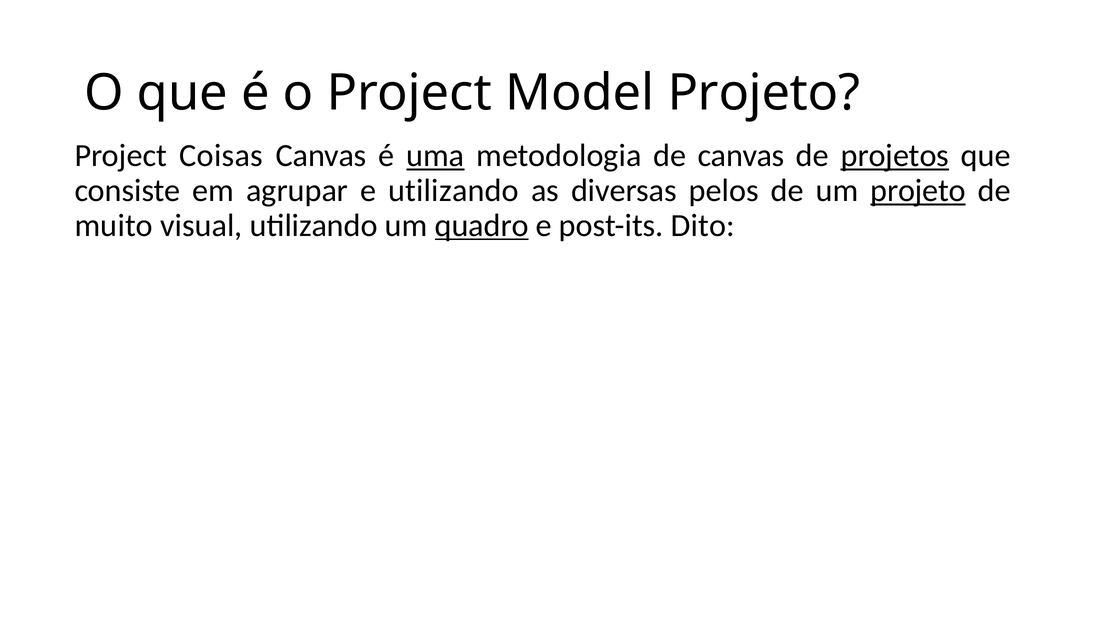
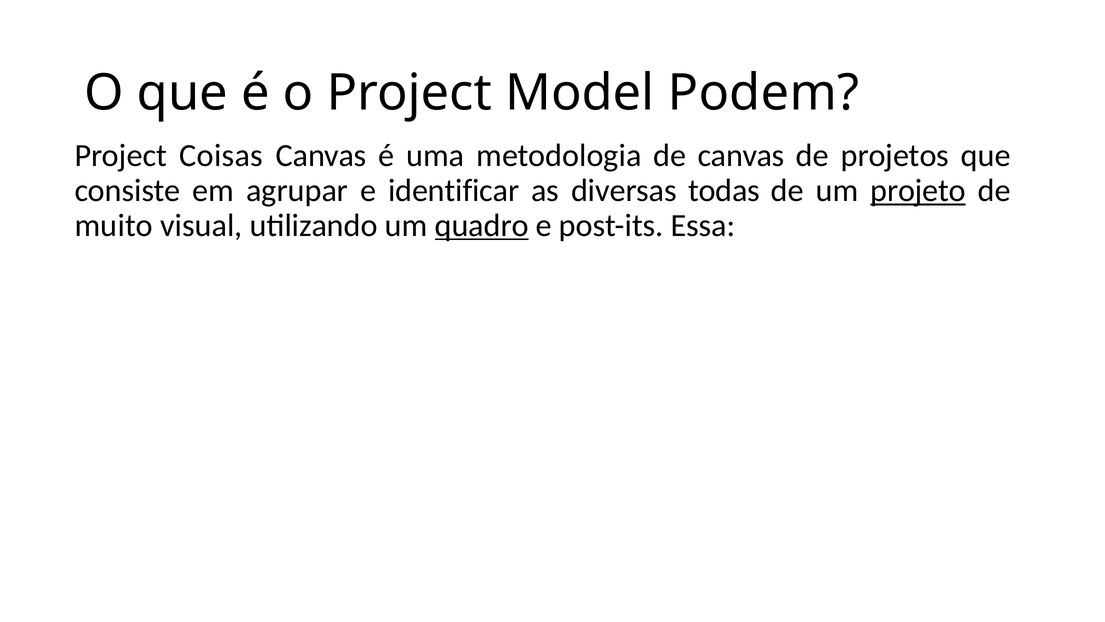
Model Projeto: Projeto -> Podem (764, 93)
uma underline: present -> none (435, 156)
projetos underline: present -> none (895, 156)
e utilizando: utilizando -> identificar (454, 190)
pelos: pelos -> todas (724, 190)
Dito: Dito -> Essa (703, 225)
